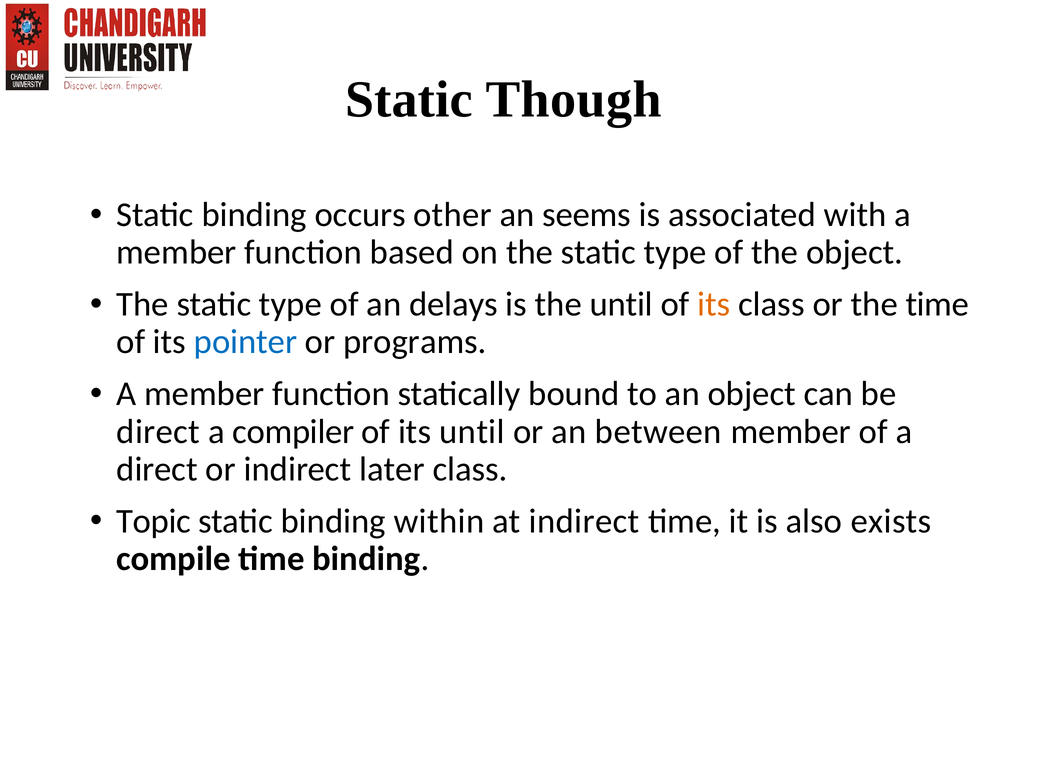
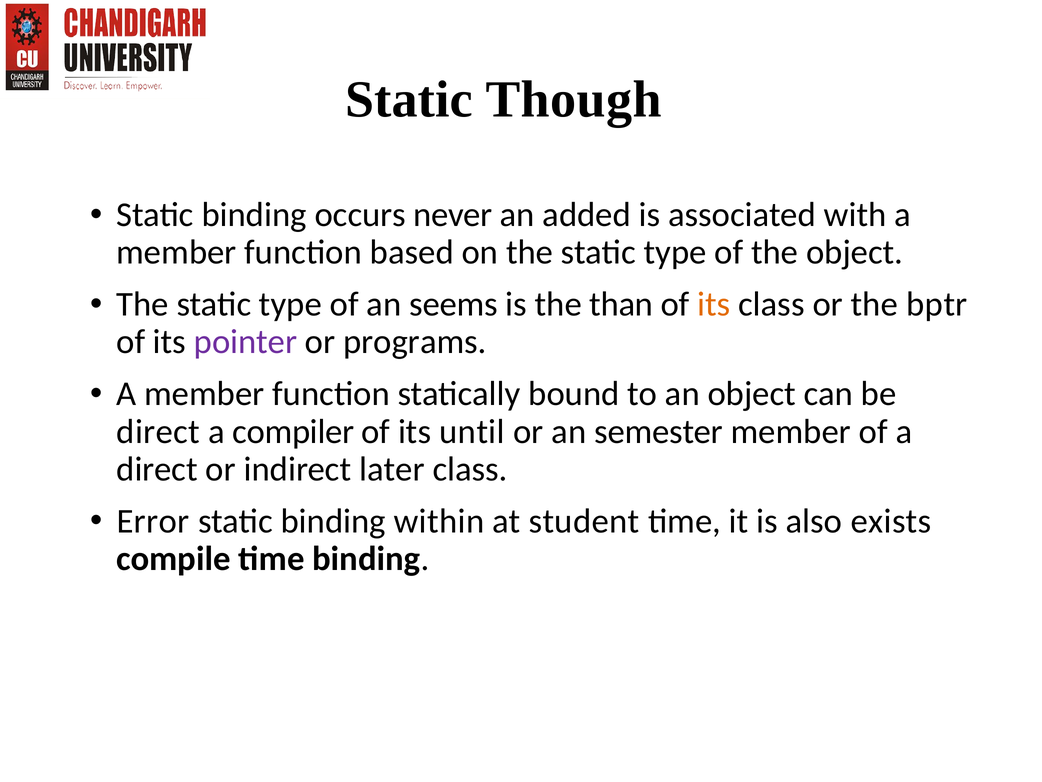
other: other -> never (453, 215)
seems: seems -> added (587, 215)
delays: delays -> seems (454, 304)
the until: until -> than (621, 304)
the time: time -> bptr (937, 304)
pointer colour: blue -> purple (246, 342)
between: between -> semester (659, 431)
Topic: Topic -> Error (153, 521)
at indirect: indirect -> student (584, 521)
